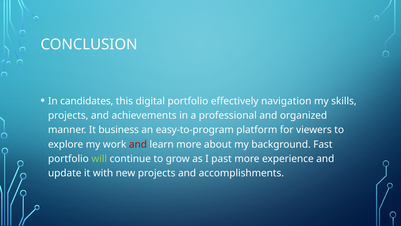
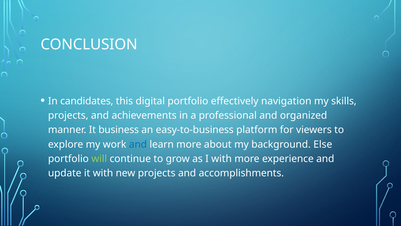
easy-to-program: easy-to-program -> easy-to-business (195, 130)
and colour: red -> blue (138, 144)
Fast: Fast -> Else (323, 144)
I past: past -> with (222, 159)
